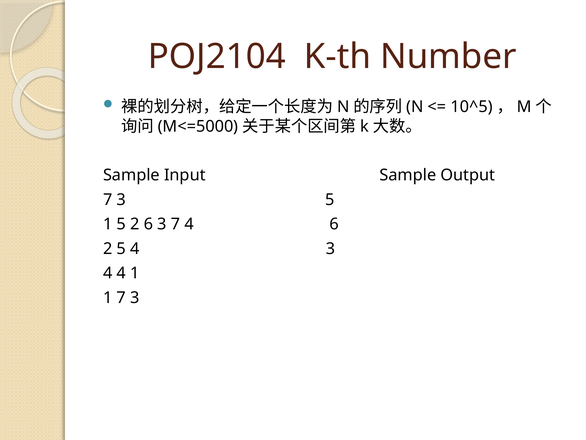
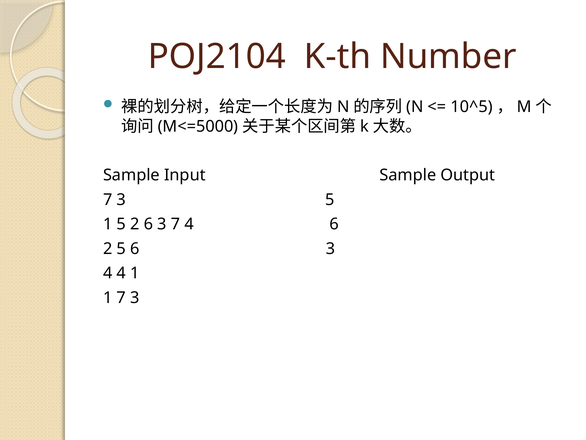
5 4: 4 -> 6 (135, 248)
